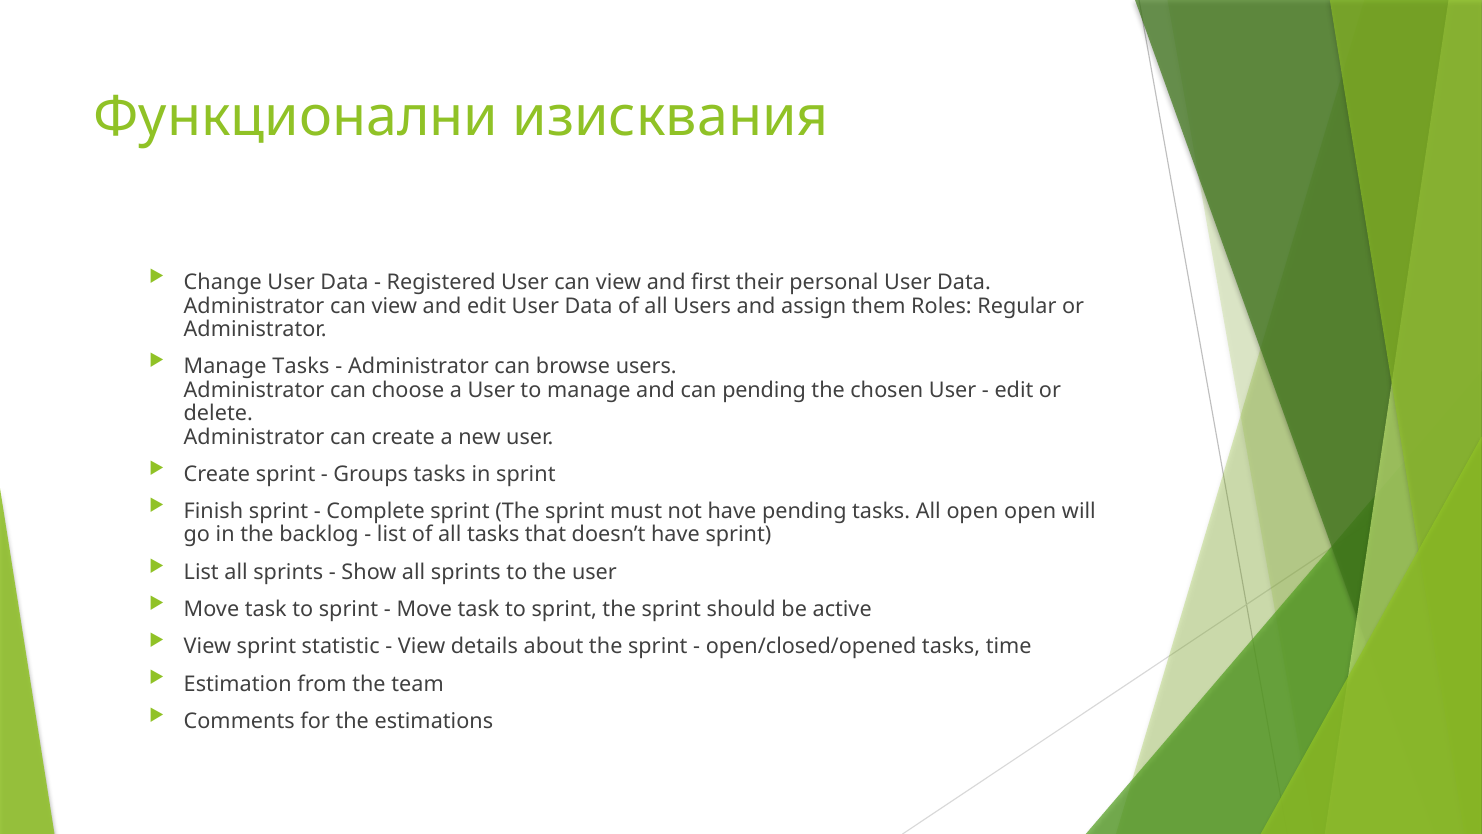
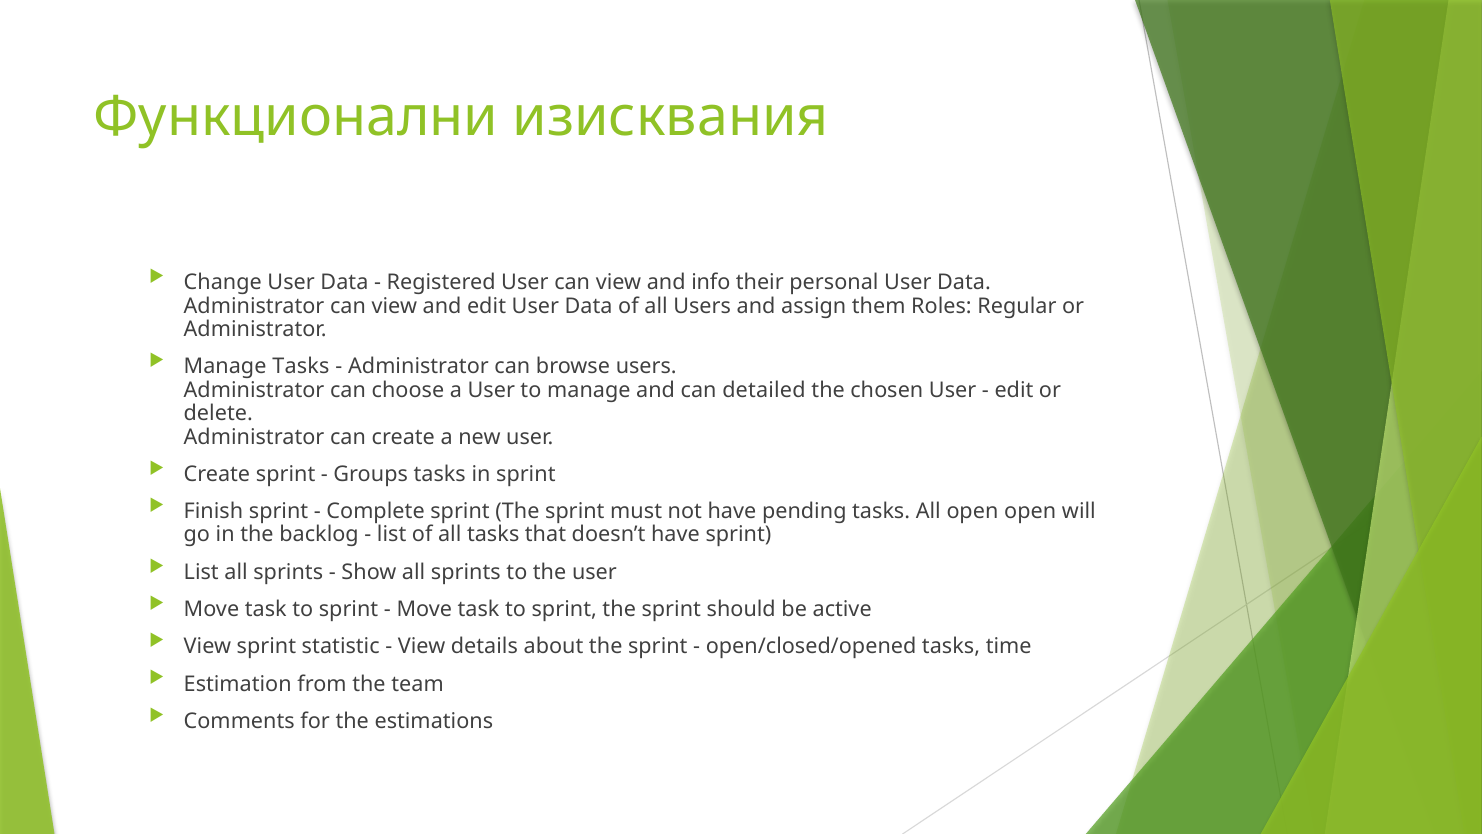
first: first -> info (711, 283)
can pending: pending -> detailed (764, 390)
